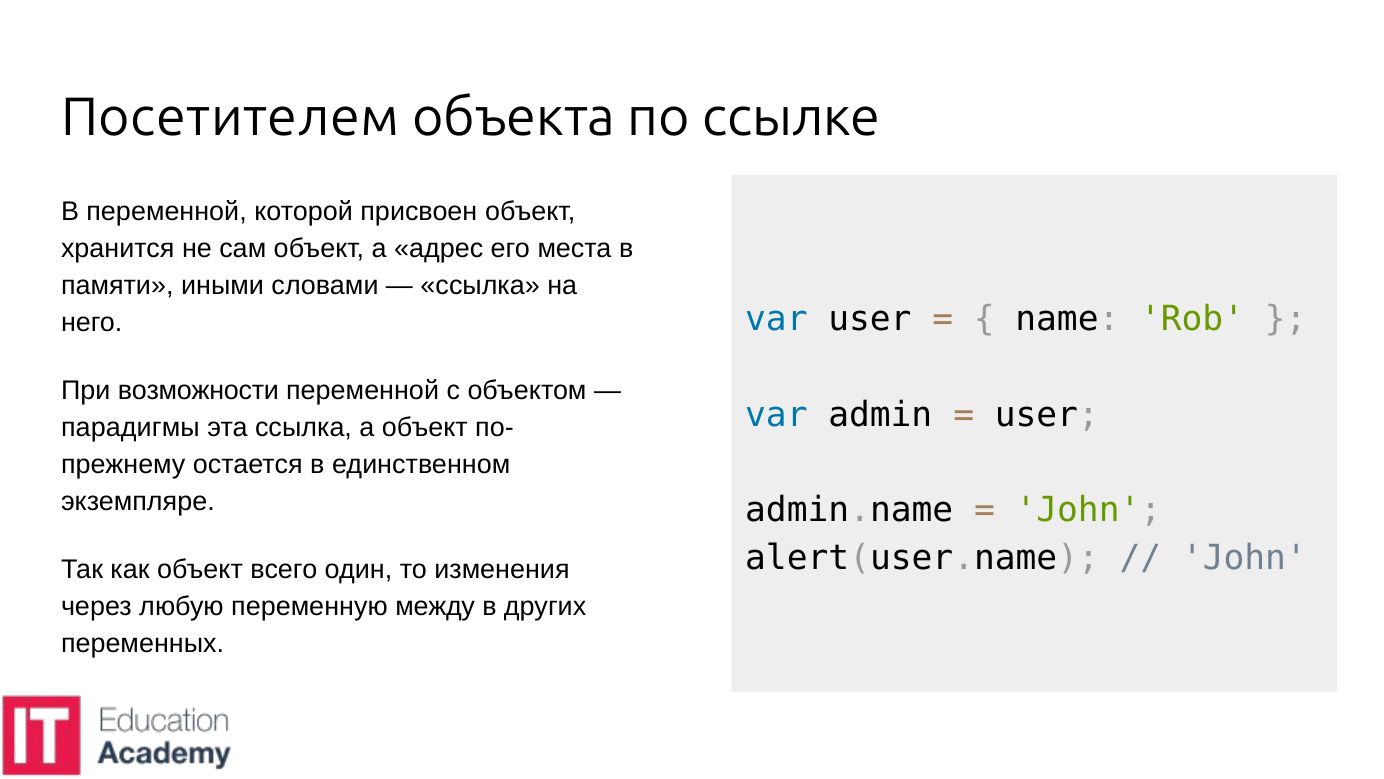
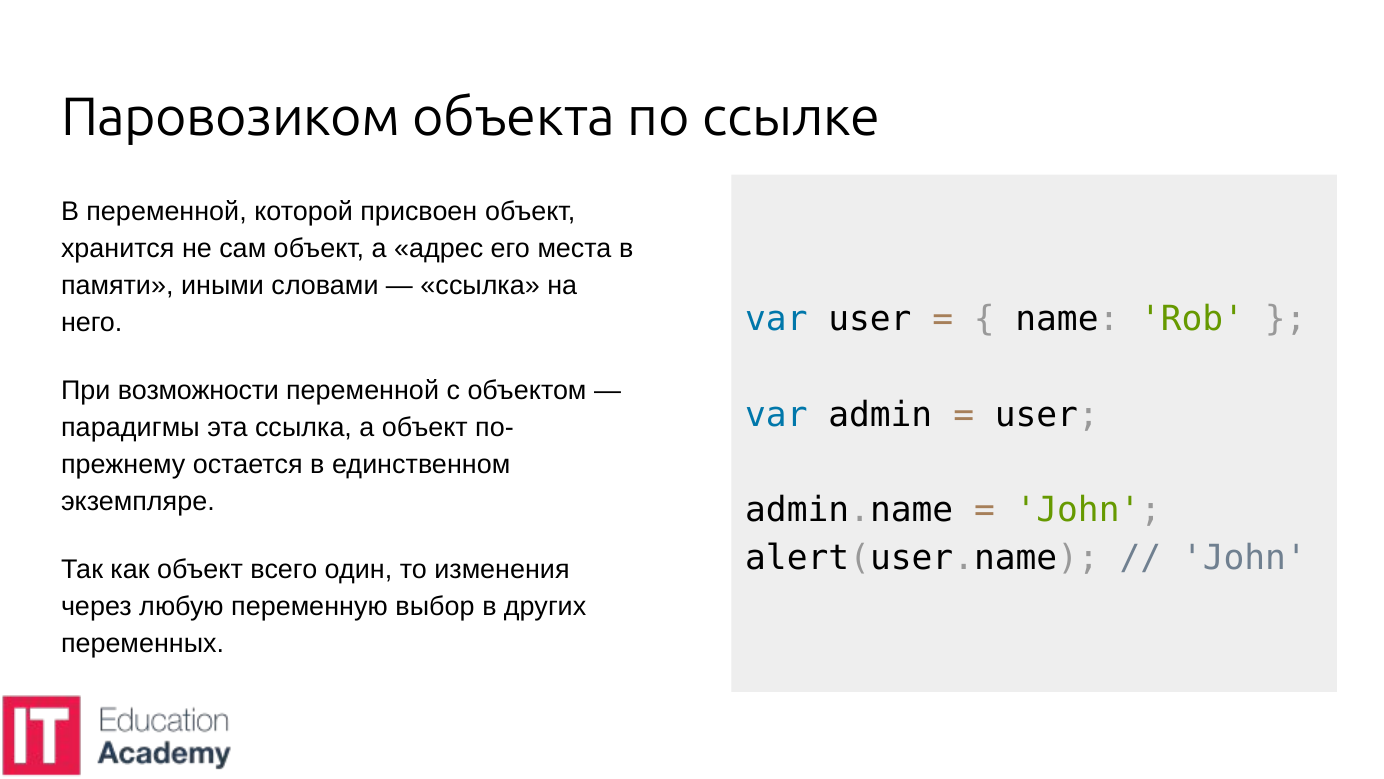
Посетителем: Посетителем -> Паровозиком (231, 117)
между: между -> выбор (435, 607)
